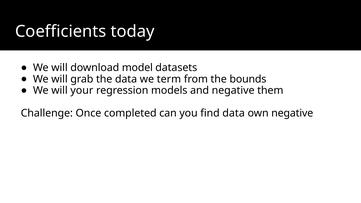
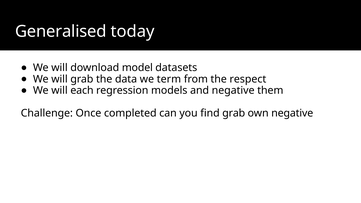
Coefficients: Coefficients -> Generalised (61, 31)
bounds: bounds -> respect (248, 79)
your: your -> each (82, 91)
find data: data -> grab (234, 113)
